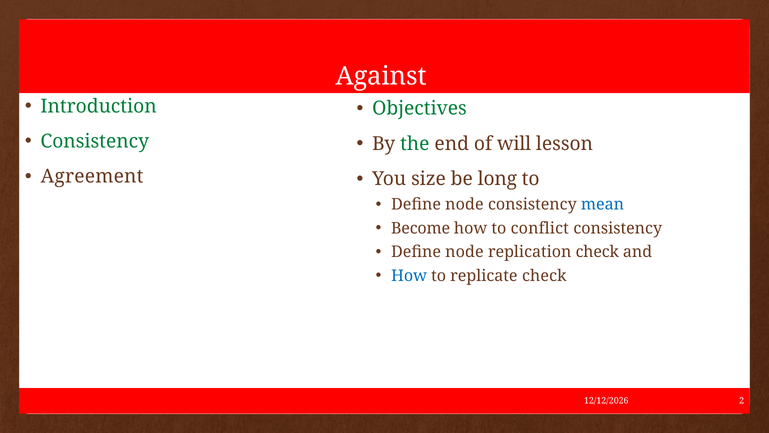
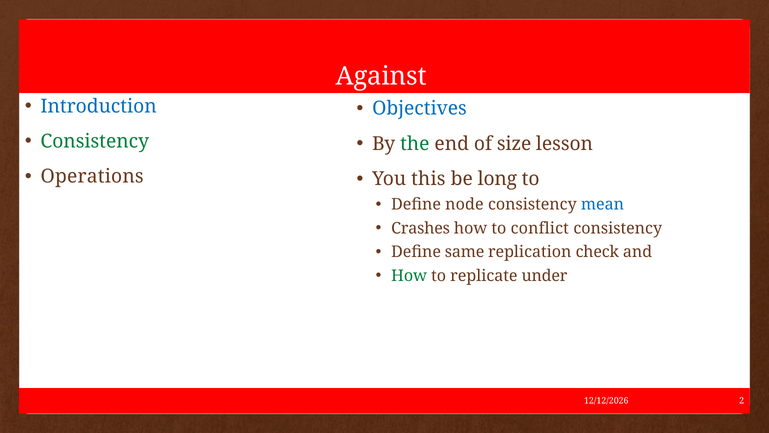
Introduction colour: green -> blue (99, 106)
Objectives colour: green -> blue (419, 109)
will: will -> size (514, 144)
Agreement: Agreement -> Operations (92, 176)
size: size -> this (428, 179)
Become: Become -> Crashes (421, 228)
node: node -> same (465, 252)
How colour: blue -> green (409, 276)
replicate check: check -> under (544, 276)
